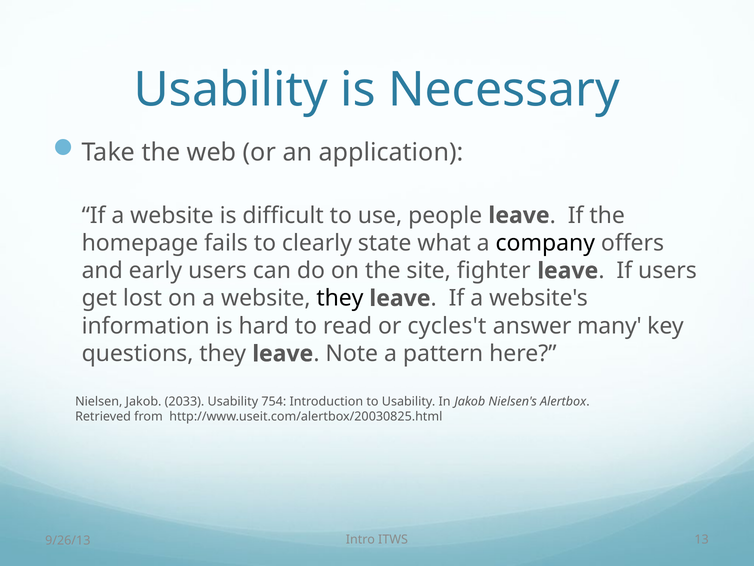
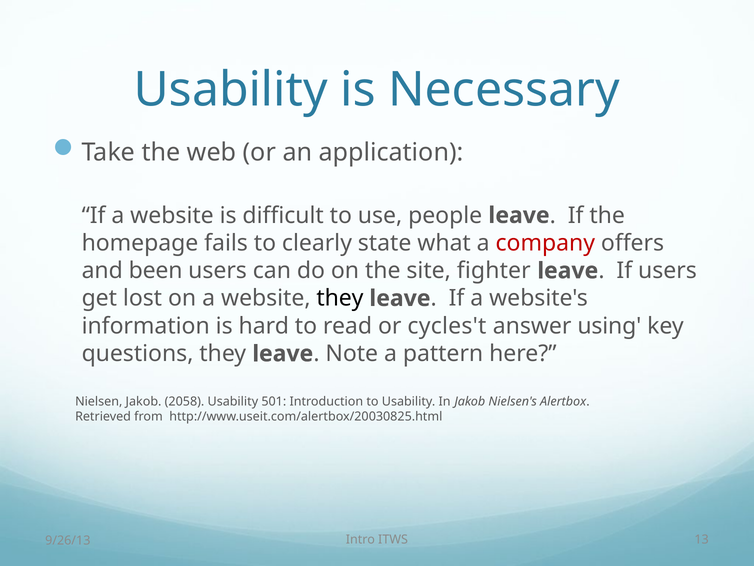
company colour: black -> red (545, 243)
early: early -> been (156, 270)
many: many -> using (609, 326)
2033: 2033 -> 2058 (185, 401)
754: 754 -> 501 (274, 401)
